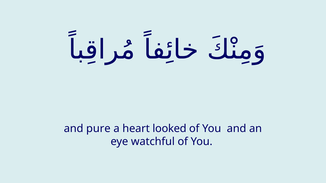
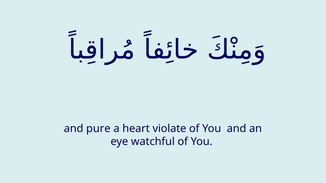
looked: looked -> violate (169, 129)
